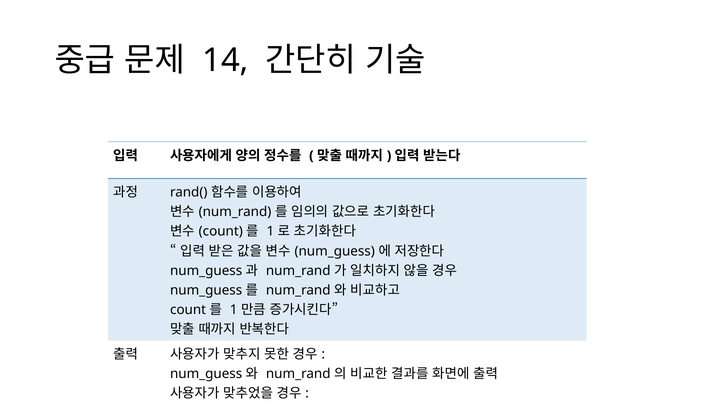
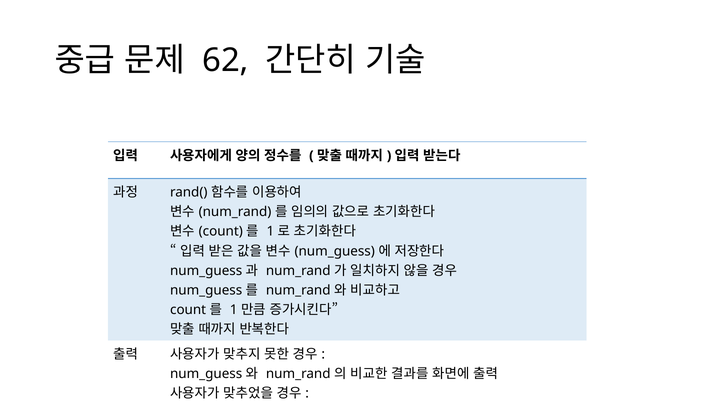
14: 14 -> 62 (225, 60)
